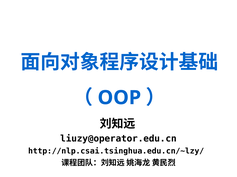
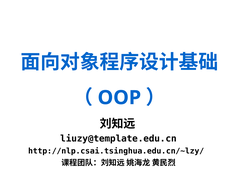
liuzy@operator.edu.cn: liuzy@operator.edu.cn -> liuzy@template.edu.cn (118, 139)
